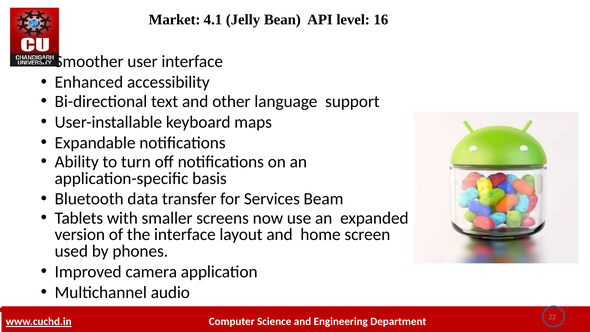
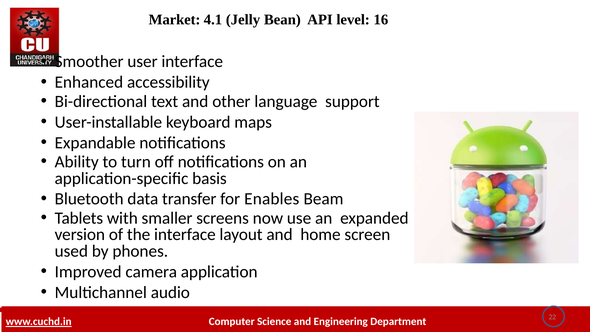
Services: Services -> Enables (272, 199)
